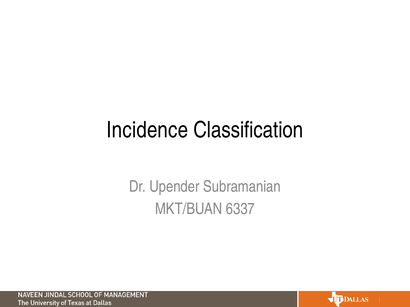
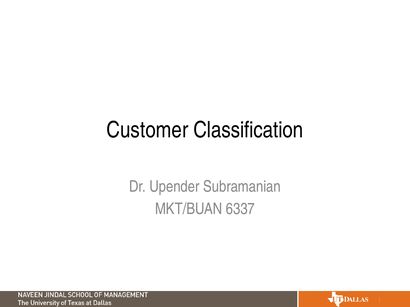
Incidence: Incidence -> Customer (147, 130)
